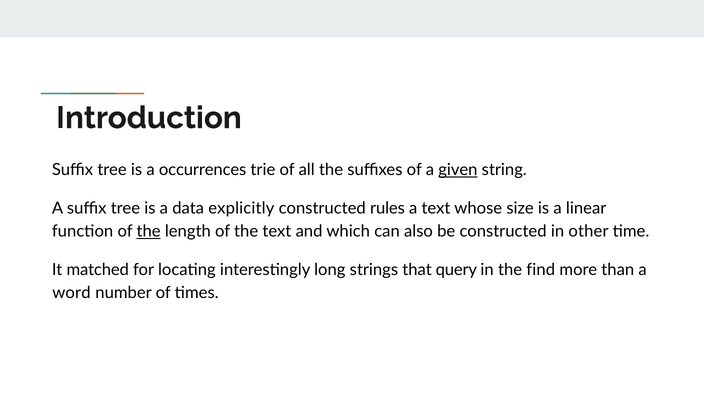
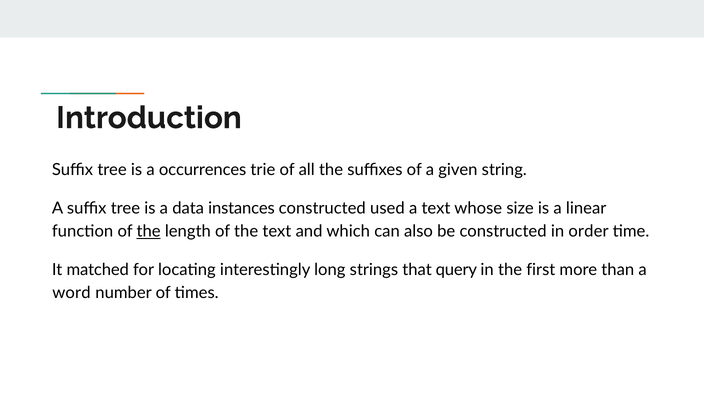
given underline: present -> none (458, 170)
explicitly: explicitly -> instances (241, 208)
rules: rules -> used (387, 208)
other: other -> order (589, 231)
find: find -> first (541, 270)
